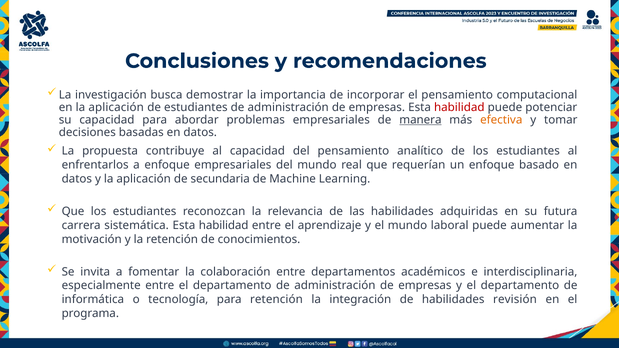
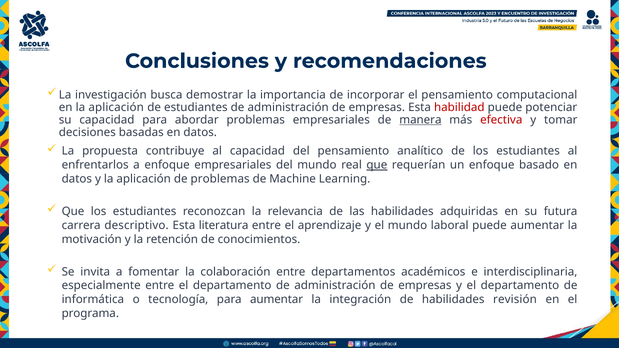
efectiva colour: orange -> red (501, 120)
que underline: none -> present (377, 165)
de secundaria: secundaria -> problemas (220, 179)
sistemática: sistemática -> descriptivo (137, 225)
habilidad: habilidad -> literatura (224, 225)
para retención: retención -> aumentar (277, 300)
